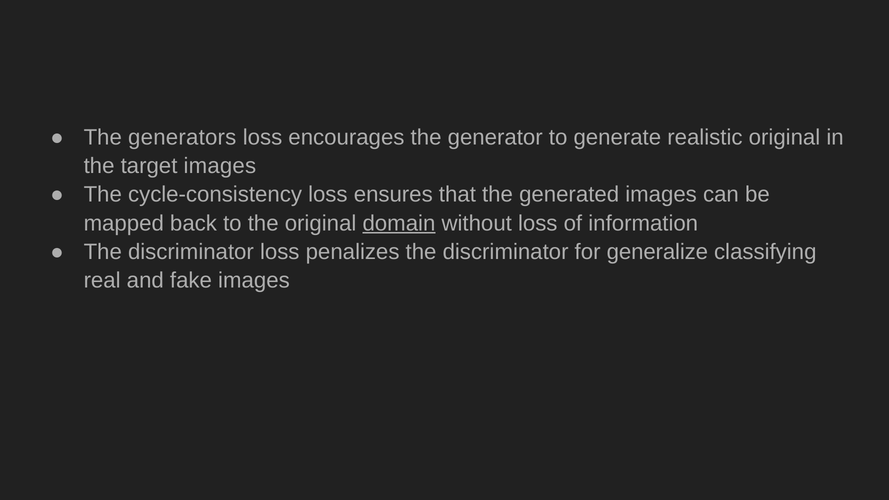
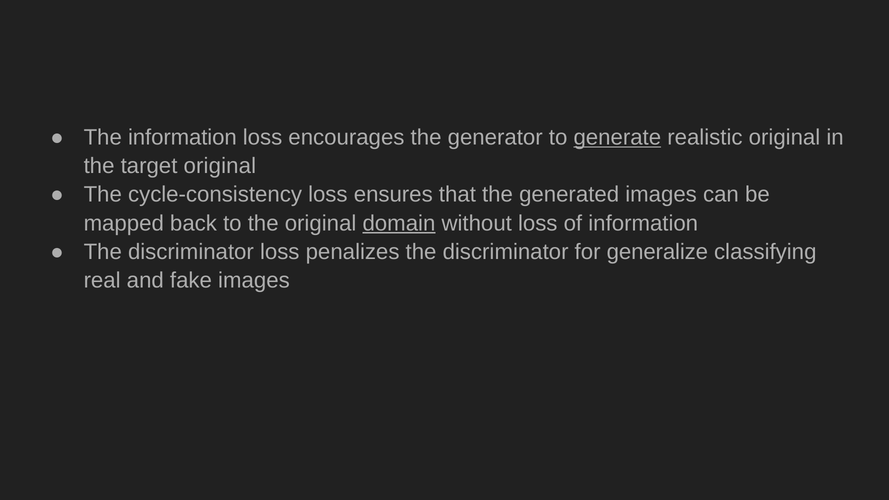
The generators: generators -> information (182, 137)
generate underline: none -> present (617, 137)
target images: images -> original (220, 166)
